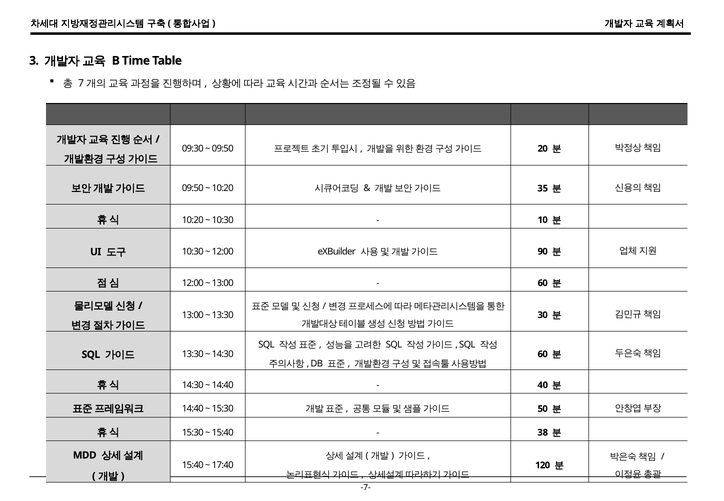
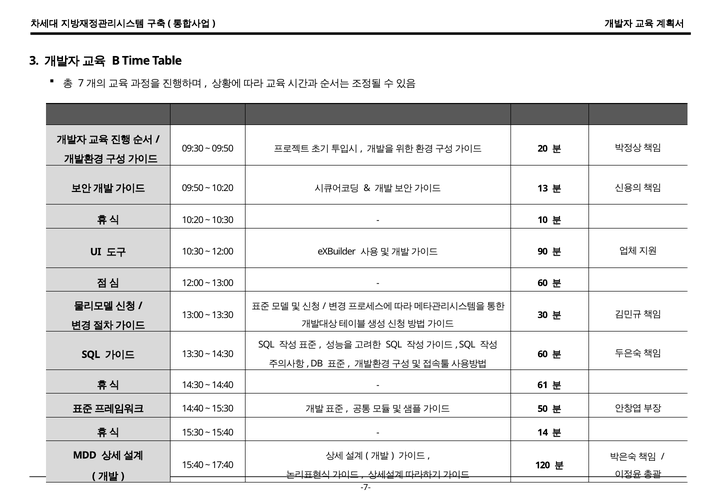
35: 35 -> 13 (543, 188)
40: 40 -> 61 (543, 385)
38: 38 -> 14 (543, 433)
